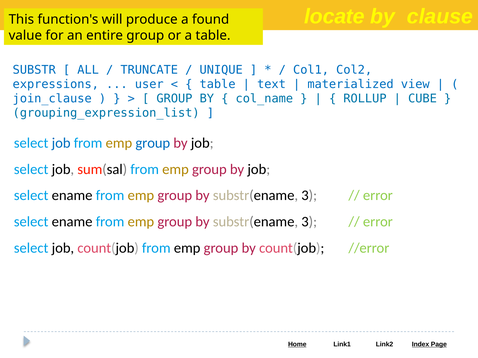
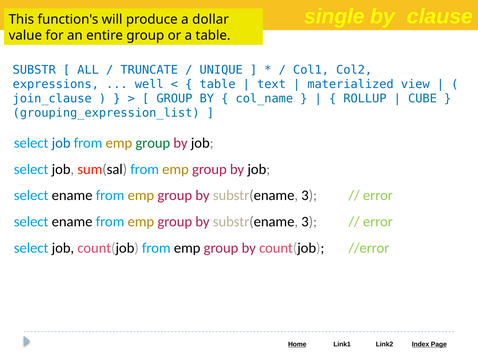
locate: locate -> single (334, 17)
found: found -> dollar (211, 20)
user: user -> well (149, 84)
group colour: blue -> green (153, 143)
